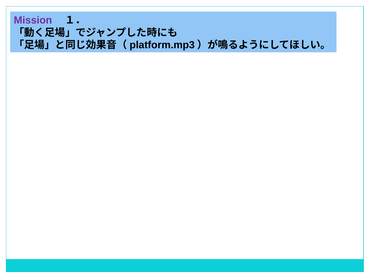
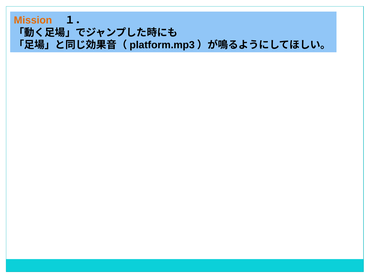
Mission colour: purple -> orange (33, 20)
